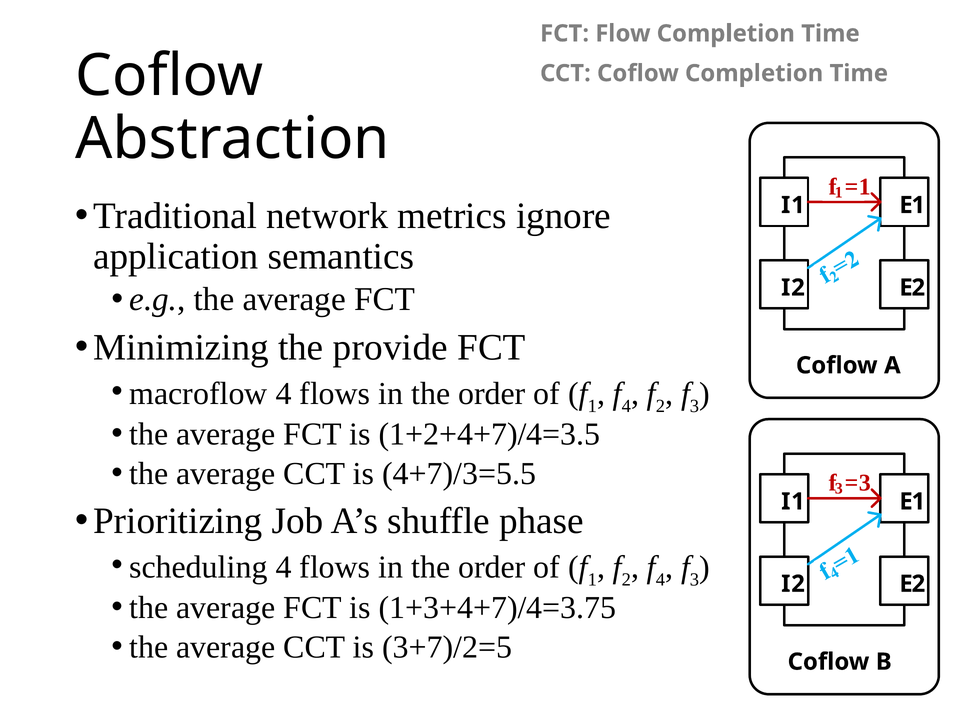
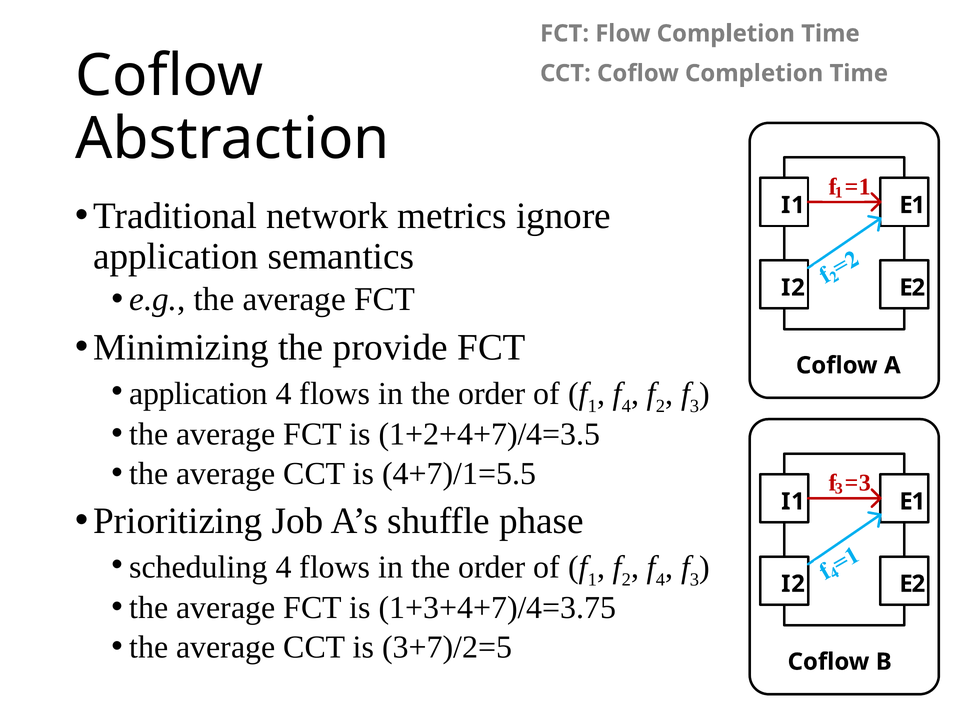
macroflow: macroflow -> application (199, 393)
4+7)/3=5.5: 4+7)/3=5.5 -> 4+7)/1=5.5 (459, 473)
